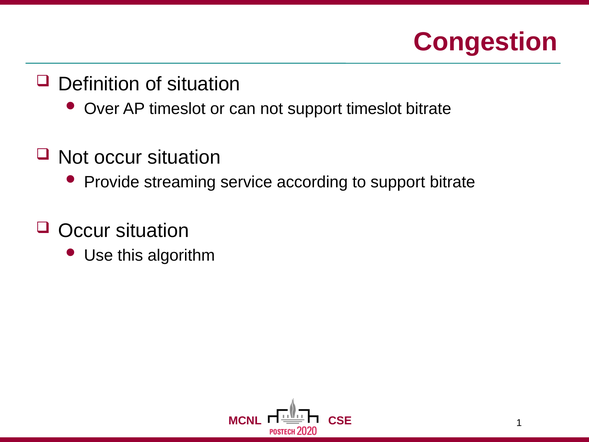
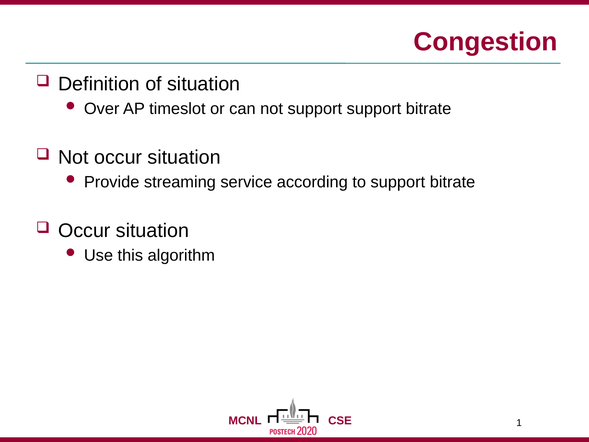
support timeslot: timeslot -> support (374, 109)
